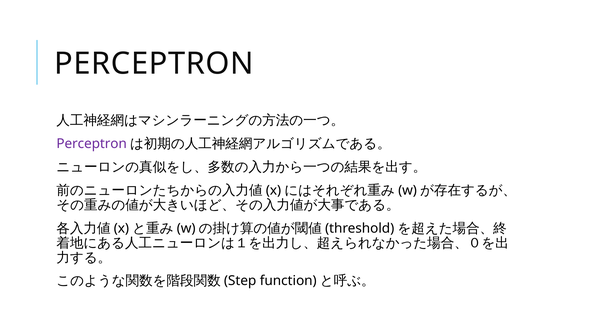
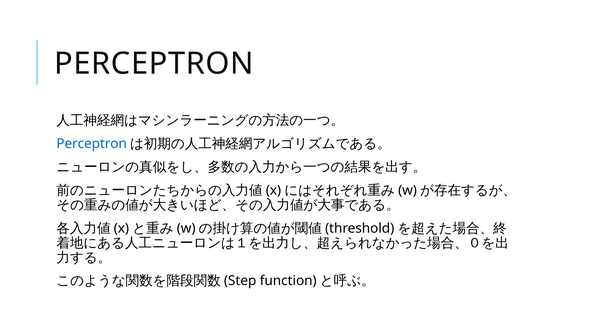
Perceptron colour: purple -> blue (92, 144)
